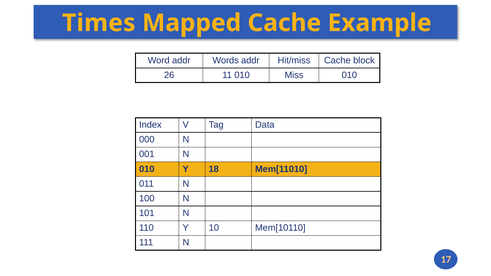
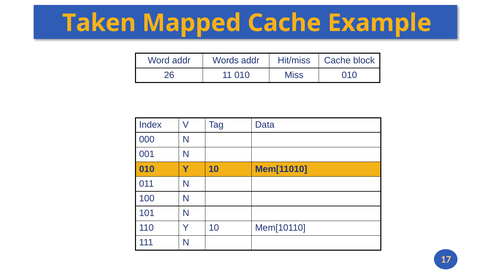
Times: Times -> Taken (99, 23)
010 Y 18: 18 -> 10 (214, 169)
